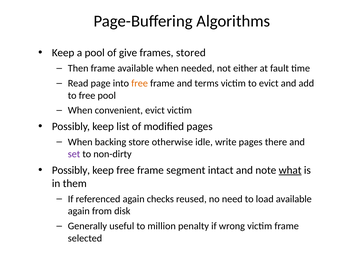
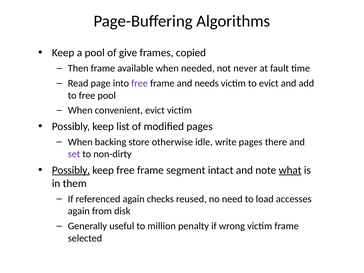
stored: stored -> copied (191, 53)
either: either -> never (245, 68)
free colour: orange -> purple (140, 83)
terms: terms -> needs (207, 83)
Possibly underline: none -> present (71, 170)
load available: available -> accesses (294, 199)
